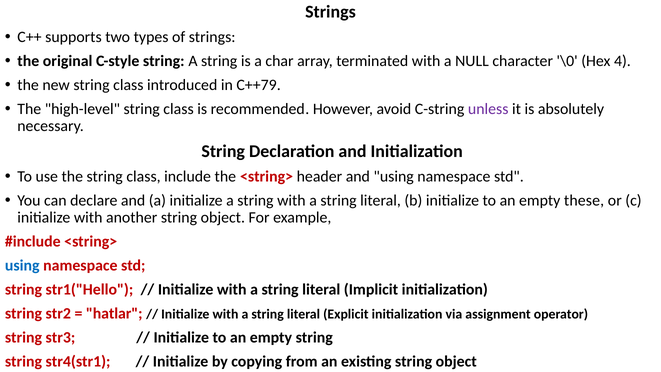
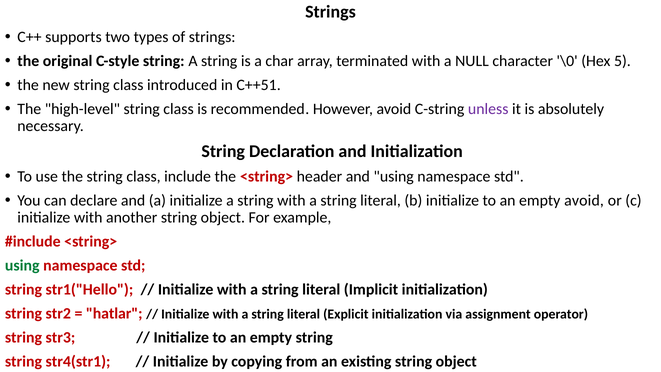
4: 4 -> 5 (622, 61)
C++79: C++79 -> C++51 (259, 85)
empty these: these -> avoid (584, 200)
using colour: blue -> green (22, 265)
